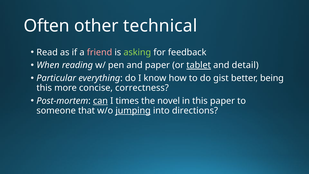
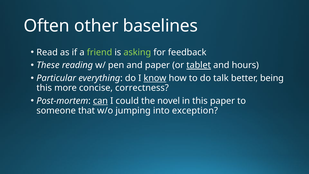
technical: technical -> baselines (160, 26)
friend colour: pink -> light green (100, 52)
When: When -> These (48, 65)
detail: detail -> hours (245, 65)
know underline: none -> present (155, 78)
gist: gist -> talk (221, 78)
times: times -> could (127, 101)
jumping underline: present -> none (133, 110)
directions: directions -> exception (195, 110)
